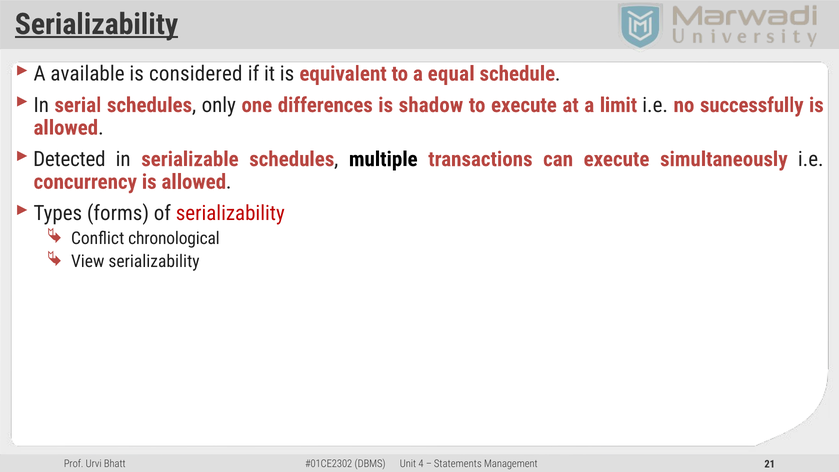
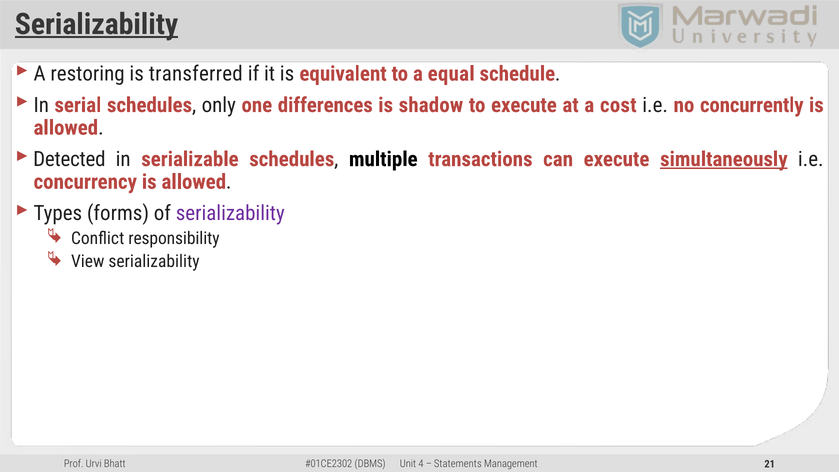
available: available -> restoring (88, 74)
considered: considered -> transferred (196, 74)
limit: limit -> cost (618, 105)
successfully: successfully -> concurrently (752, 105)
simultaneously underline: none -> present (724, 159)
serializability colour: red -> purple (230, 213)
chronological: chronological -> responsibility (174, 238)
